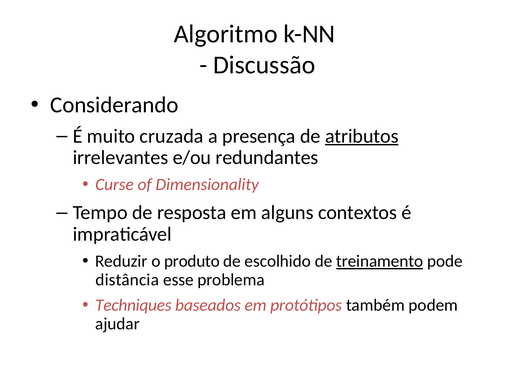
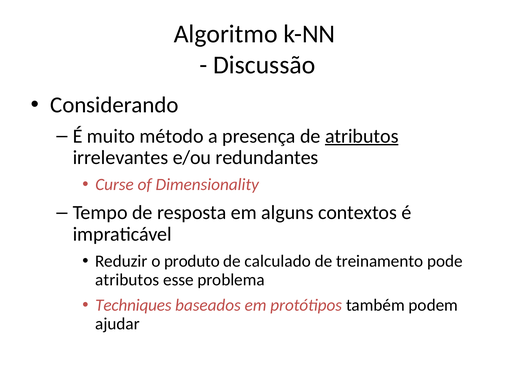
cruzada: cruzada -> método (172, 136)
escolhido: escolhido -> calculado (278, 261)
treinamento underline: present -> none (380, 261)
distância: distância -> atributos (127, 280)
